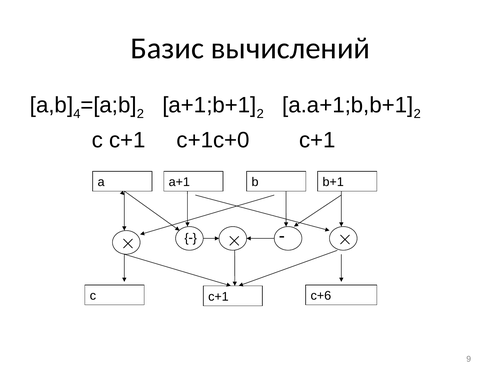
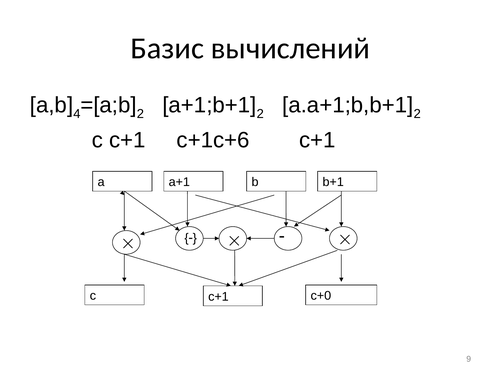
c+1c+0: c+1c+0 -> c+1c+6 (213, 140)
c+6: c+6 -> c+0 (321, 296)
